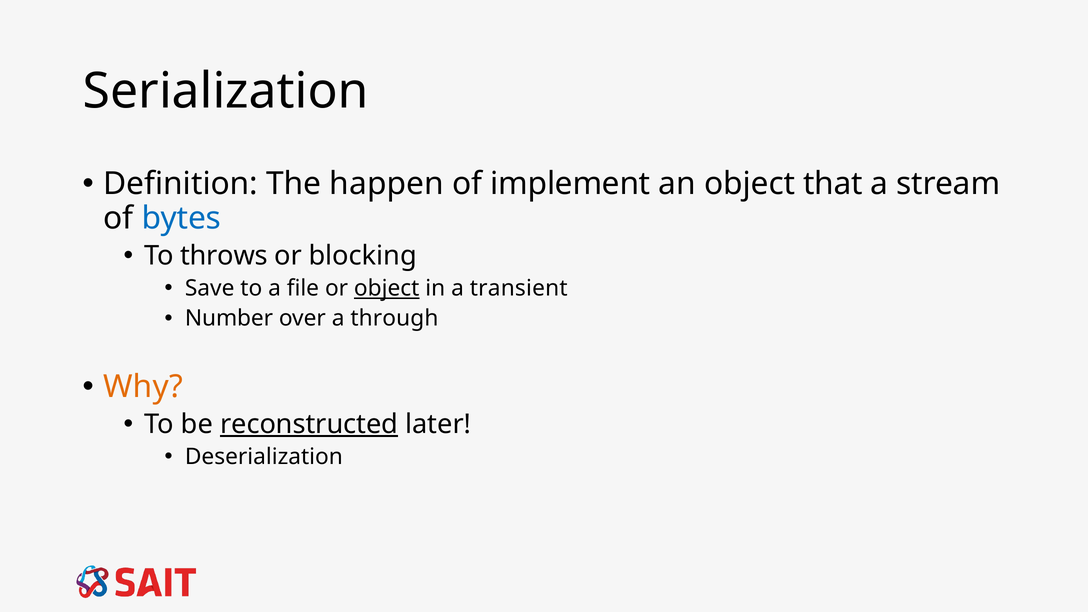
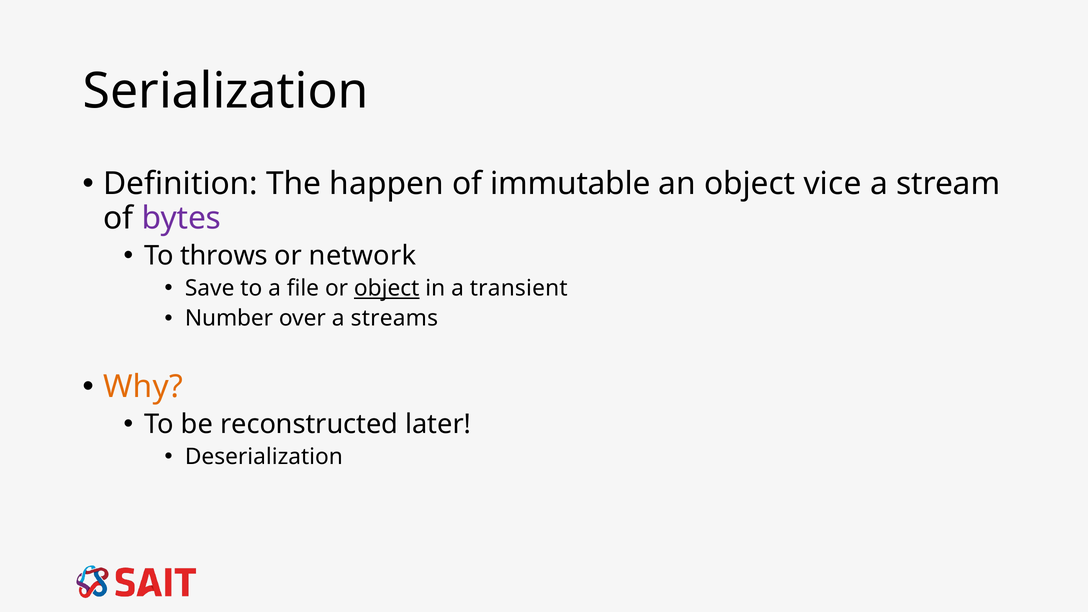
implement: implement -> immutable (570, 184)
that: that -> vice (833, 184)
bytes colour: blue -> purple (181, 218)
blocking: blocking -> network (363, 256)
through: through -> streams (394, 318)
reconstructed underline: present -> none (309, 424)
